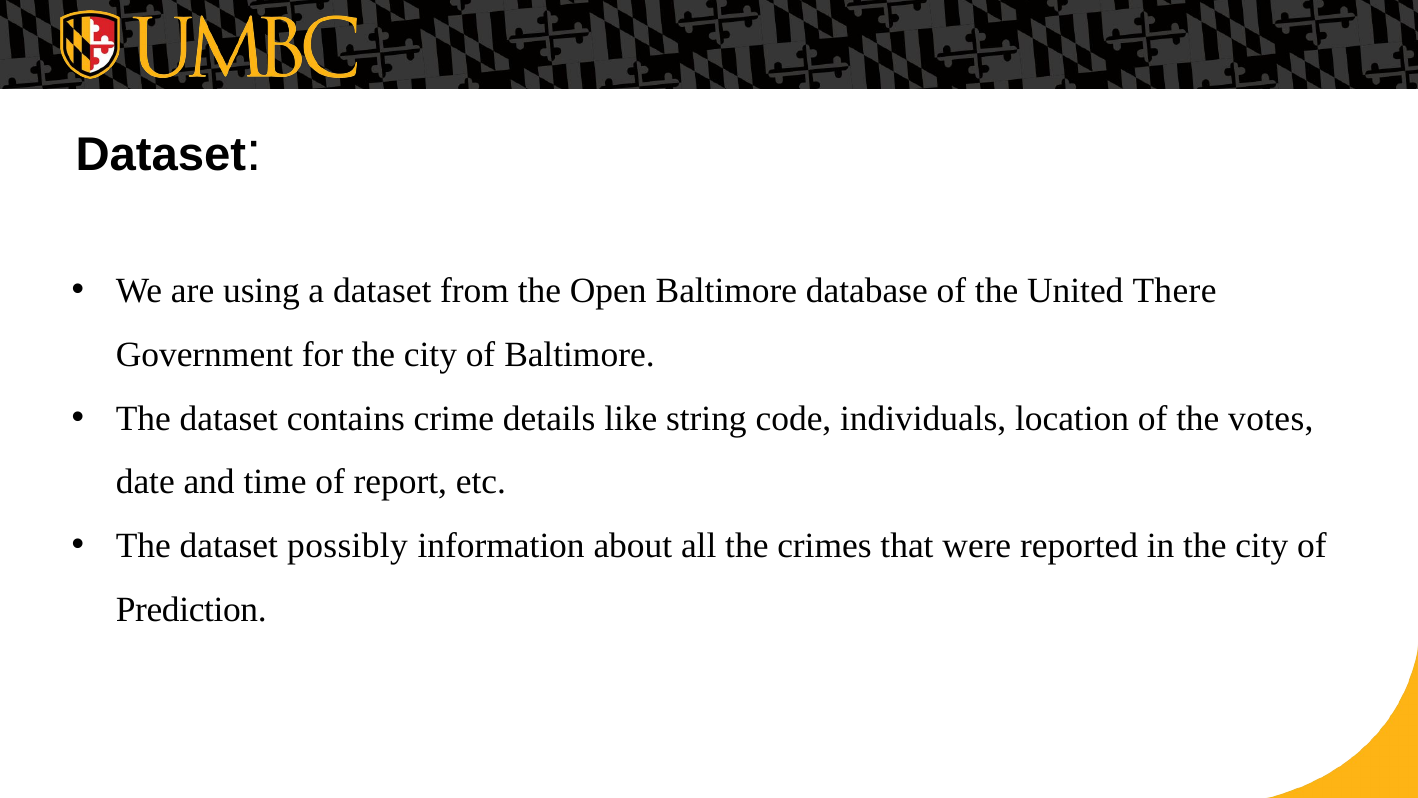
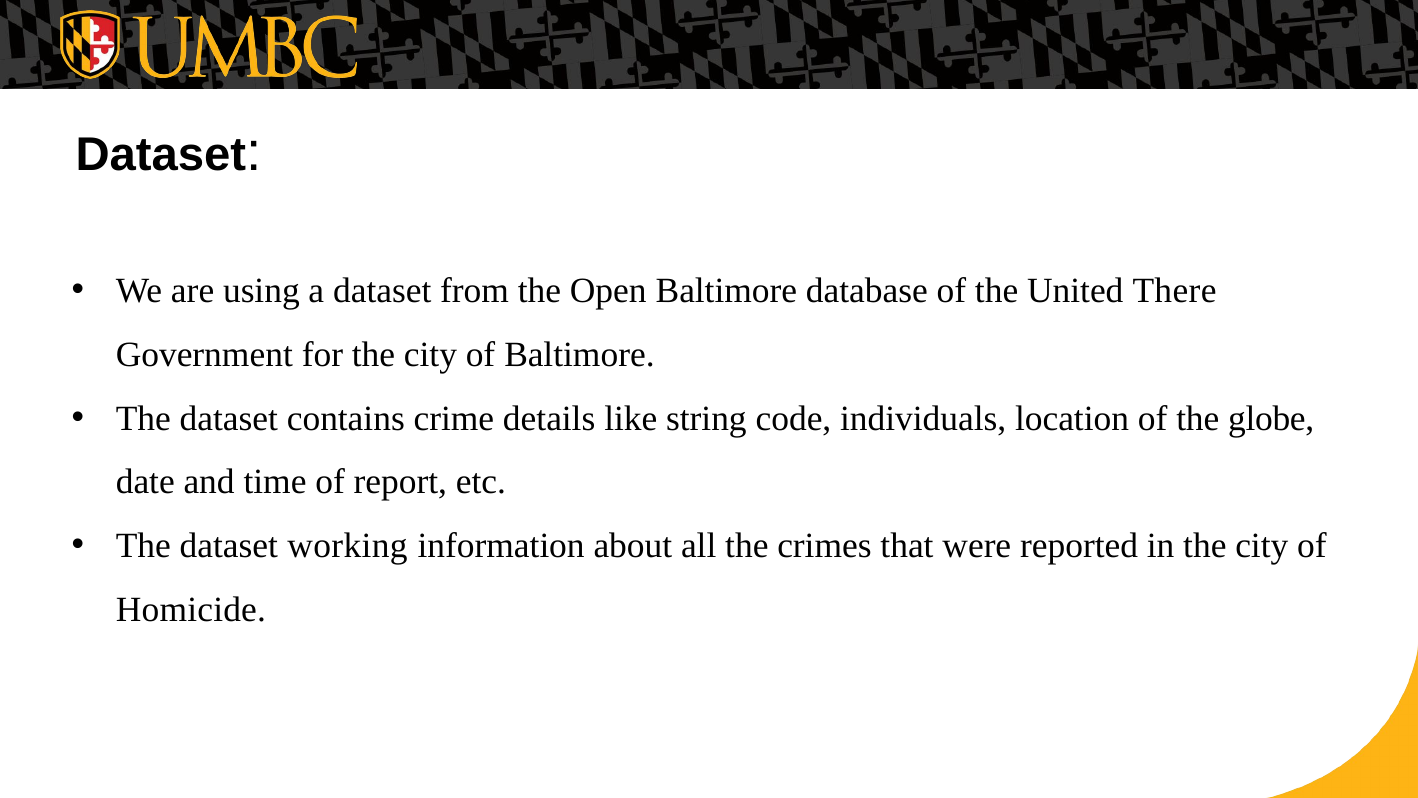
votes: votes -> globe (1271, 418)
possibly: possibly -> working (348, 546)
Prediction: Prediction -> Homicide (191, 610)
